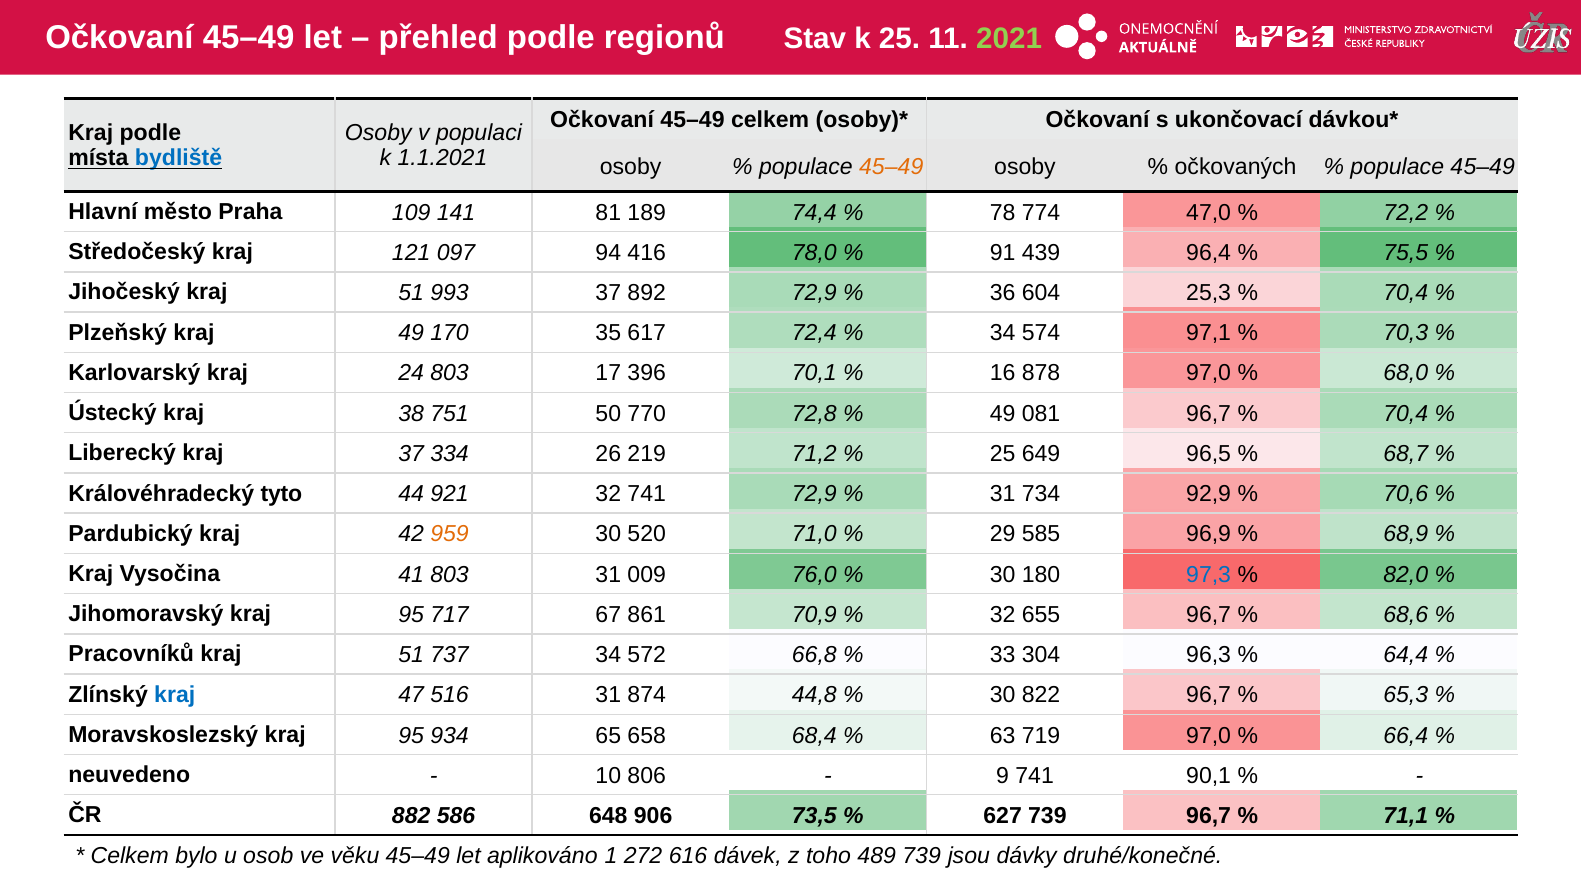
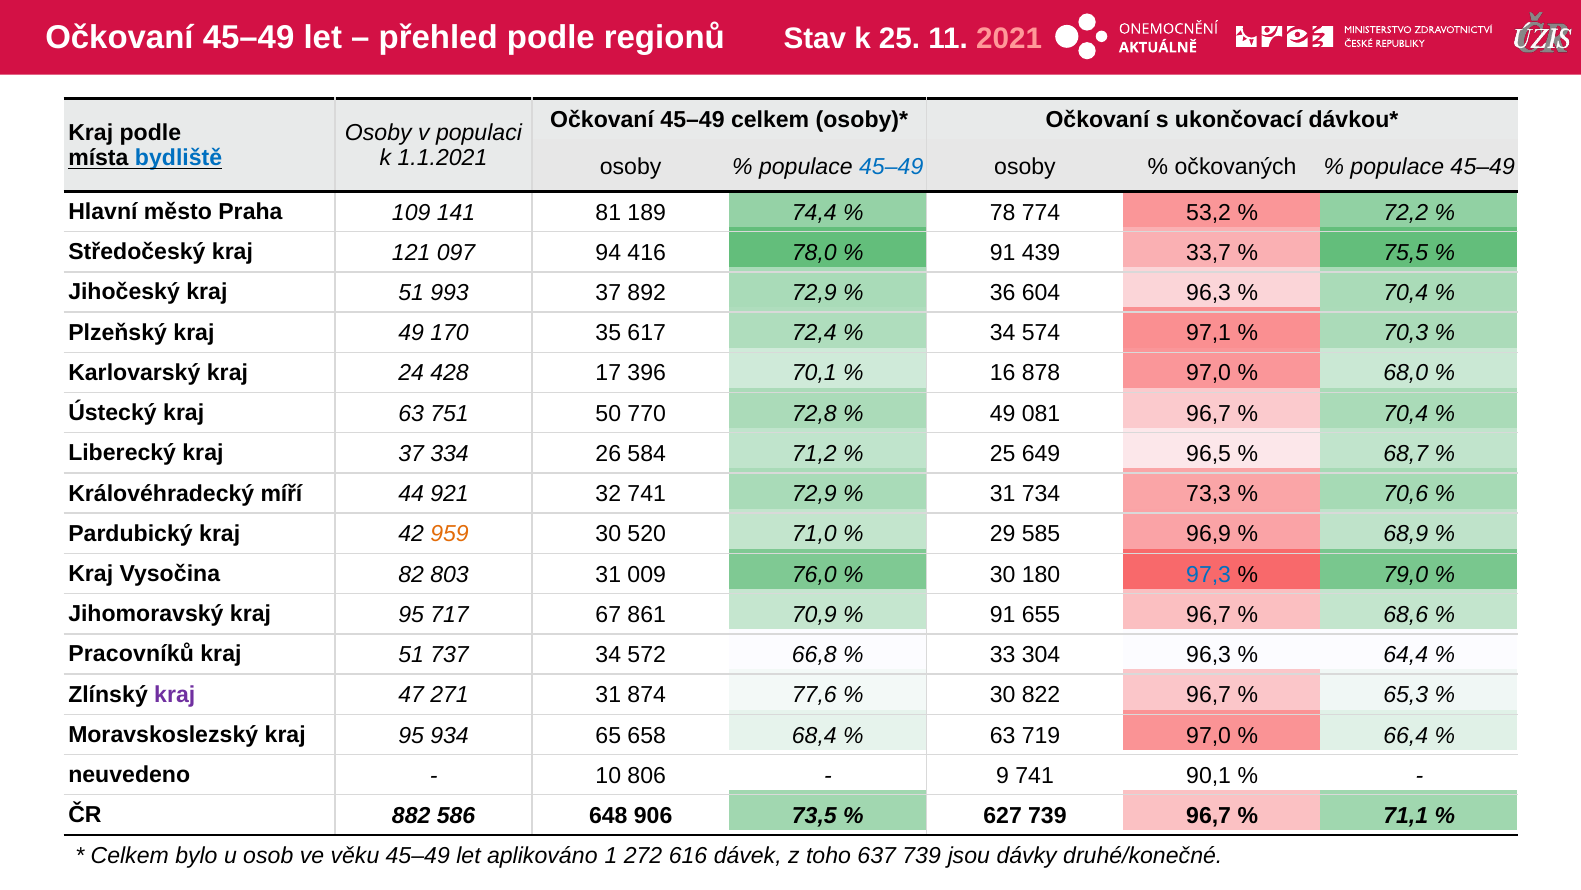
2021 colour: light green -> pink (1009, 39)
45–49 colour: orange -> blue (891, 166)
47,0: 47,0 -> 53,2 (1209, 212)
96,4: 96,4 -> 33,7 (1209, 253)
604 25,3: 25,3 -> 96,3 (1209, 293)
24 803: 803 -> 428 (450, 373)
kraj 38: 38 -> 63 (411, 413)
219: 219 -> 584 (647, 453)
tyto: tyto -> míří (281, 493)
92,9: 92,9 -> 73,3 (1209, 494)
41: 41 -> 82 (411, 574)
82,0: 82,0 -> 79,0 (1406, 574)
32: 32 -> 91 (1003, 614)
kraj colour: blue -> purple (175, 694)
516: 516 -> 271 (450, 695)
44,8: 44,8 -> 77,6 (814, 695)
489: 489 -> 637 (877, 856)
